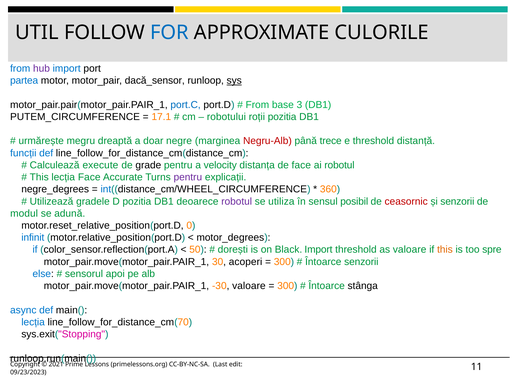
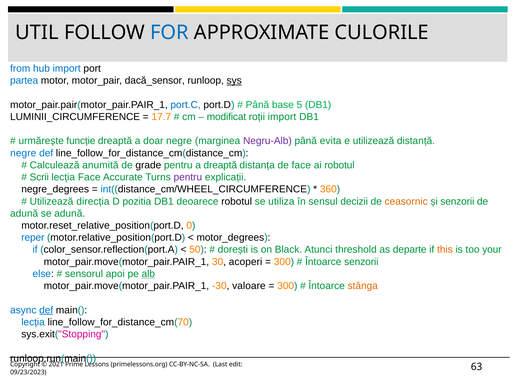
hub colour: purple -> blue (41, 68)
From: From -> Până (257, 105)
3: 3 -> 5 (299, 105)
PUTEM_CIRCUMFERENCE: PUTEM_CIRCUMFERENCE -> LUMINII_CIRCUMFERENCE (75, 117)
17.1: 17.1 -> 17.7 (161, 117)
robotului: robotului -> modificat (226, 117)
roții pozitia: pozitia -> import (282, 117)
megru: megru -> funcție (81, 141)
Negru-Alb colour: red -> purple (267, 141)
trece: trece -> evita (331, 141)
e threshold: threshold -> utilizează (374, 141)
funcții: funcții -> negre (23, 153)
execute: execute -> anumită (100, 165)
a velocity: velocity -> dreaptă (220, 165)
This: This -> Scrii (39, 177)
gradele: gradele -> direcția (93, 201)
robotul colour: purple -> black (237, 201)
posibil: posibil -> decizii (354, 201)
ceasornic colour: red -> orange (406, 201)
modul: modul -> adună (24, 213)
infinit: infinit -> reper (33, 237)
Black Import: Import -> Atunci (318, 250)
as valoare: valoare -> departe (410, 250)
spre: spre -> your (492, 250)
alb underline: none -> present (148, 274)
stânga colour: black -> orange (363, 286)
def underline: none -> present (46, 310)
11: 11 -> 63 (477, 366)
